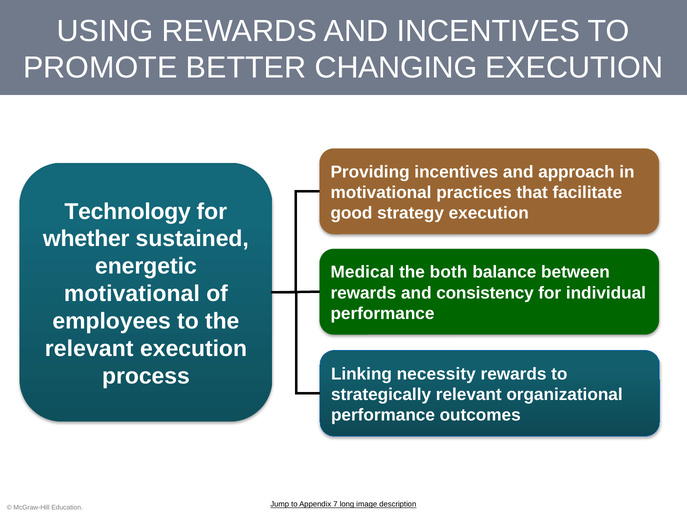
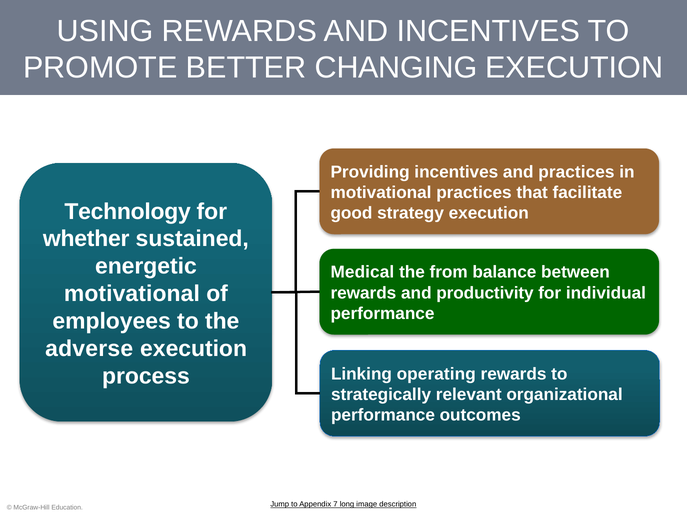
and approach: approach -> practices (576, 172)
both: both -> from (449, 272)
consistency: consistency -> productivity (485, 293)
relevant: relevant -> adverse (89, 349)
necessity: necessity -> operating (436, 374)
